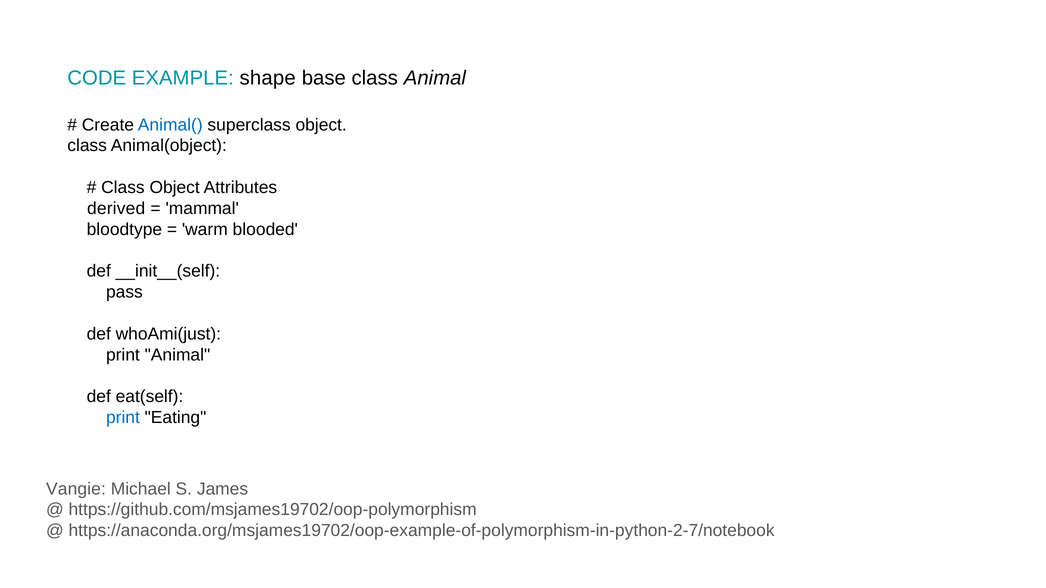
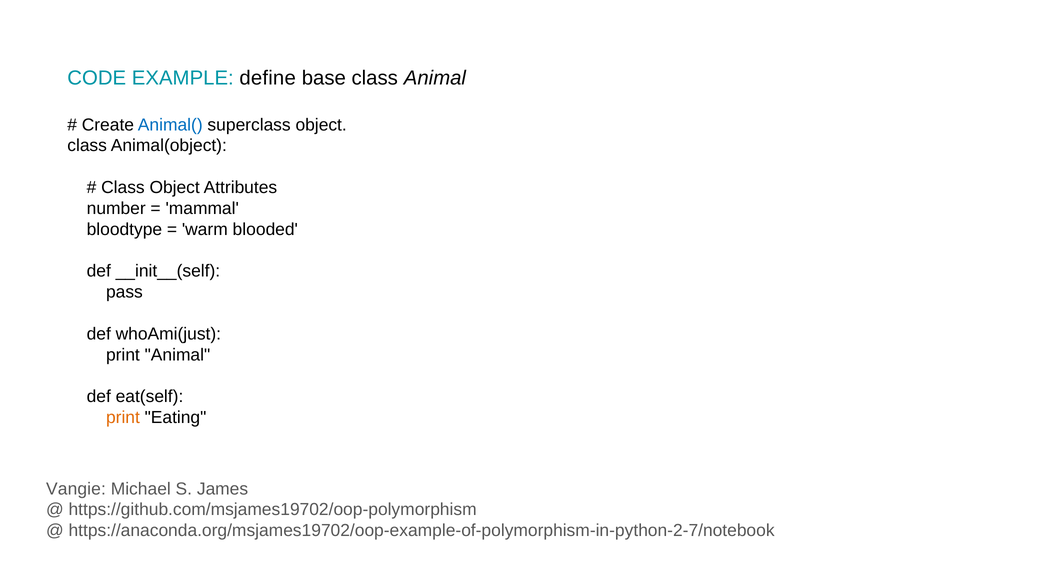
shape: shape -> define (268, 78)
derived: derived -> number (116, 209)
print colour: blue -> orange (123, 418)
